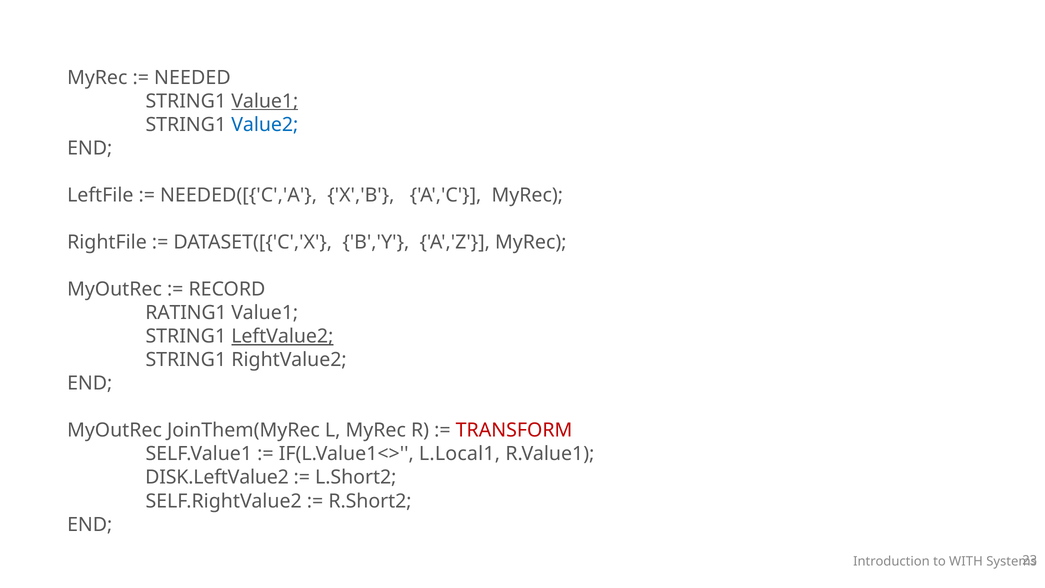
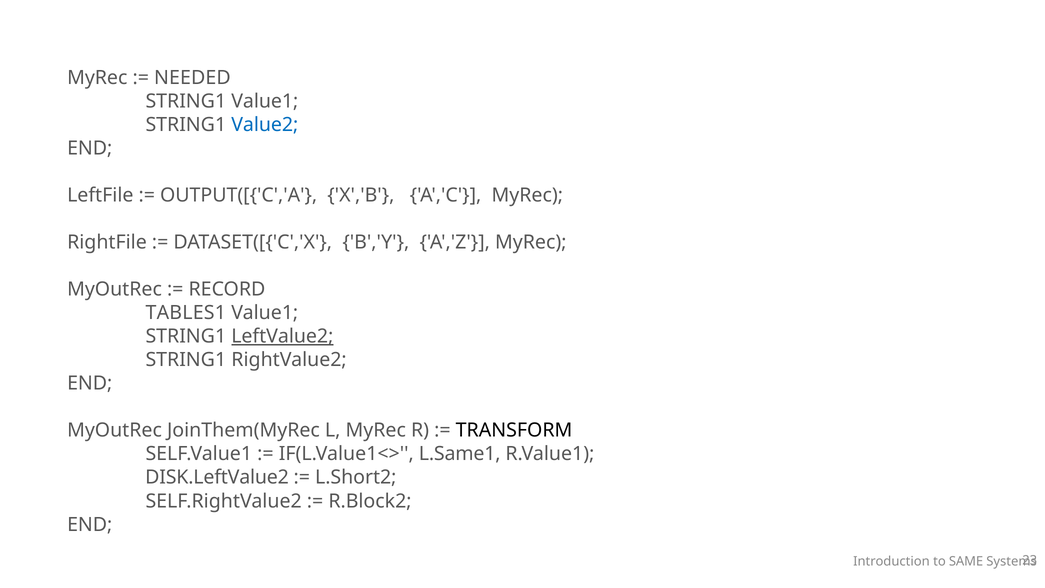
Value1 underline: present -> none (265, 101)
NEEDED([{'C','A: NEEDED([{'C','A -> OUTPUT([{'C','A (239, 195)
RATING1: RATING1 -> TABLES1 (186, 313)
TRANSFORM colour: red -> black (514, 430)
L.Local1: L.Local1 -> L.Same1 (460, 454)
R.Short2: R.Short2 -> R.Block2 (370, 501)
WITH: WITH -> SAME (966, 561)
